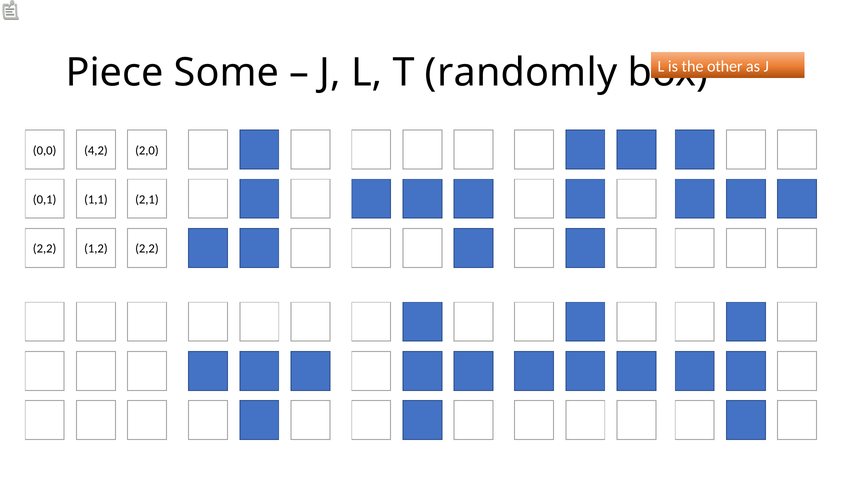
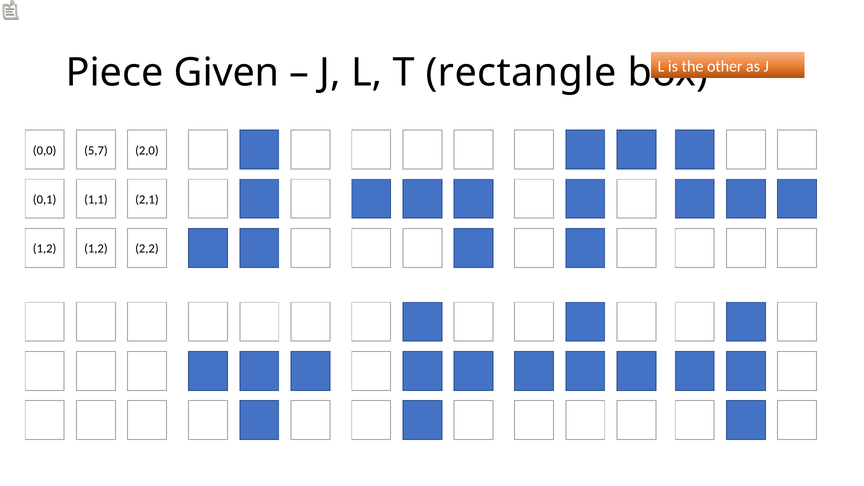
Some: Some -> Given (227, 73)
randomly: randomly -> rectangle (521, 73)
4,2: 4,2 -> 5,7 (96, 150)
2,2: 2,2 -> 1,2 (45, 249)
